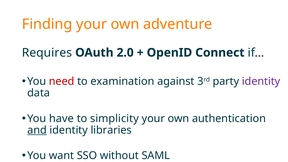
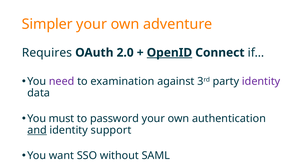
Finding: Finding -> Simpler (47, 24)
OpenID underline: none -> present (169, 53)
need colour: red -> purple (62, 81)
have: have -> must (62, 118)
simplicity: simplicity -> password (115, 118)
libraries: libraries -> support (111, 130)
